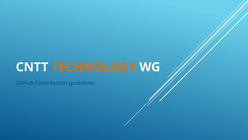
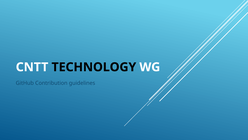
TECHNOLOGY colour: orange -> black (94, 67)
